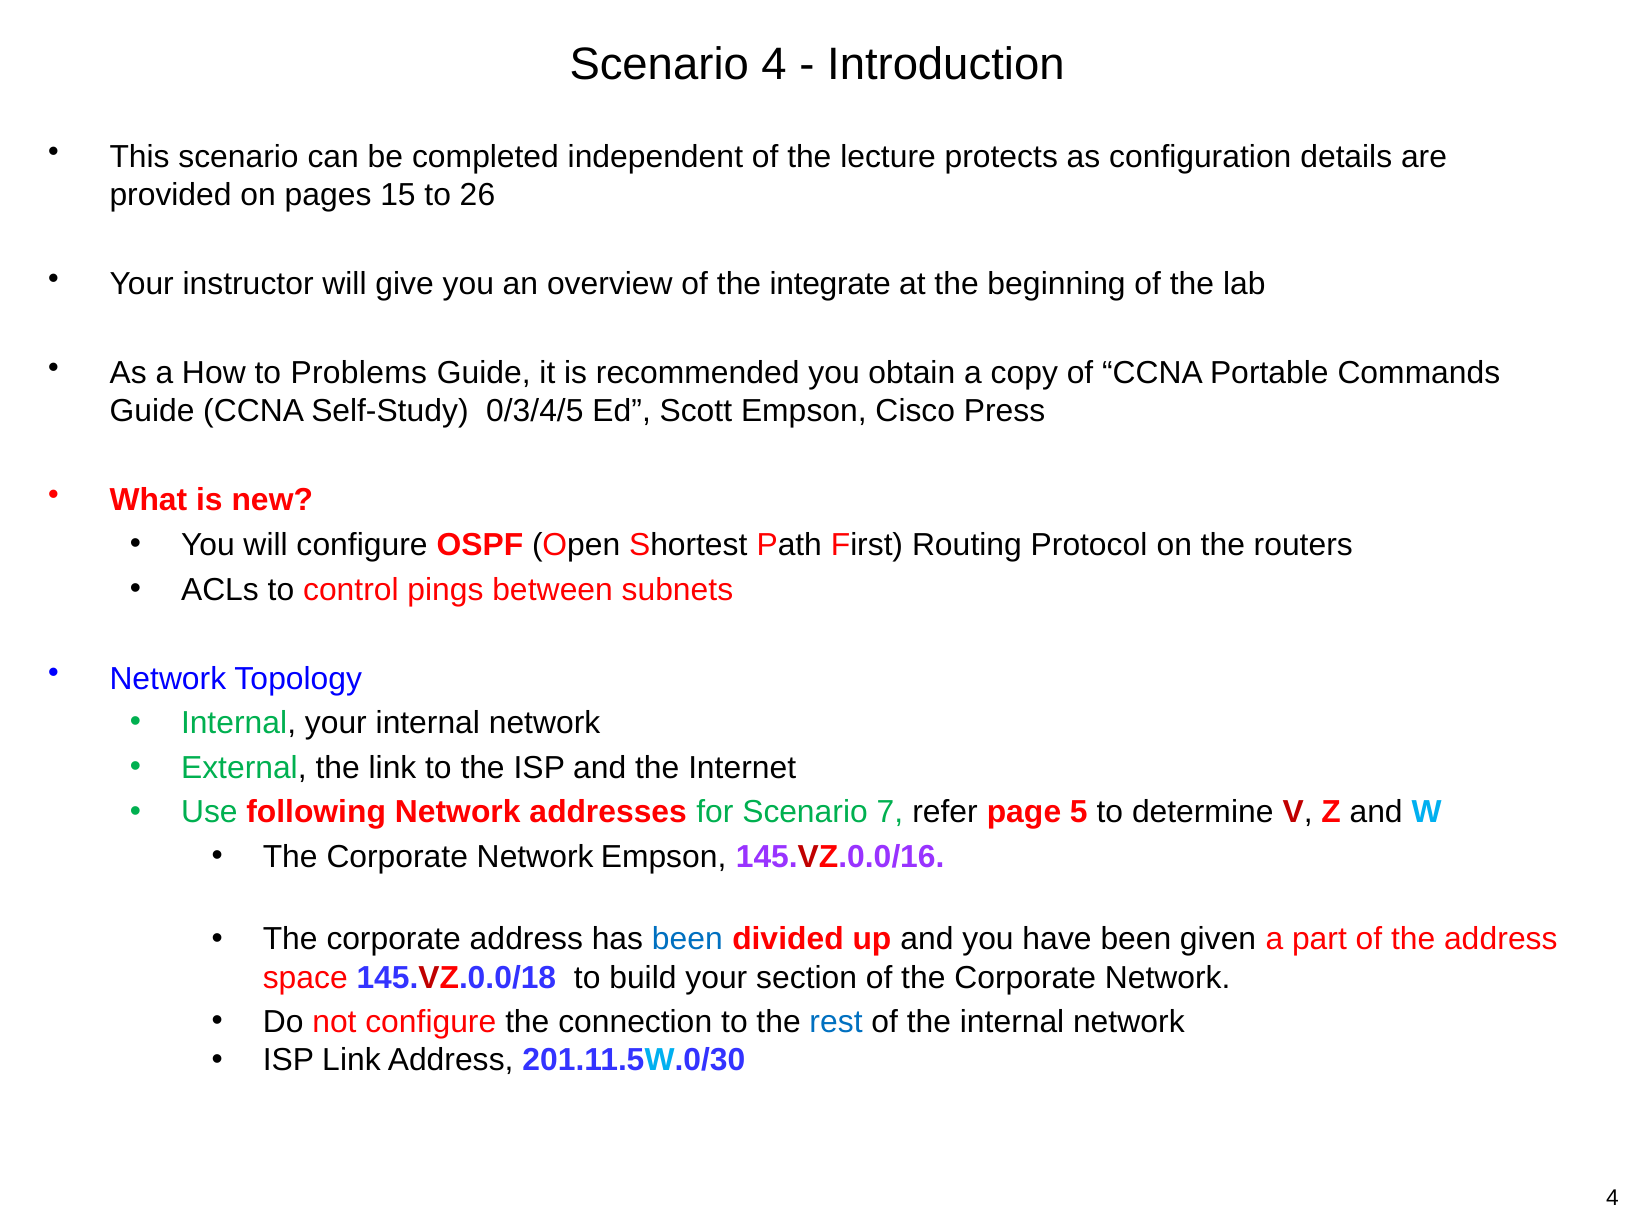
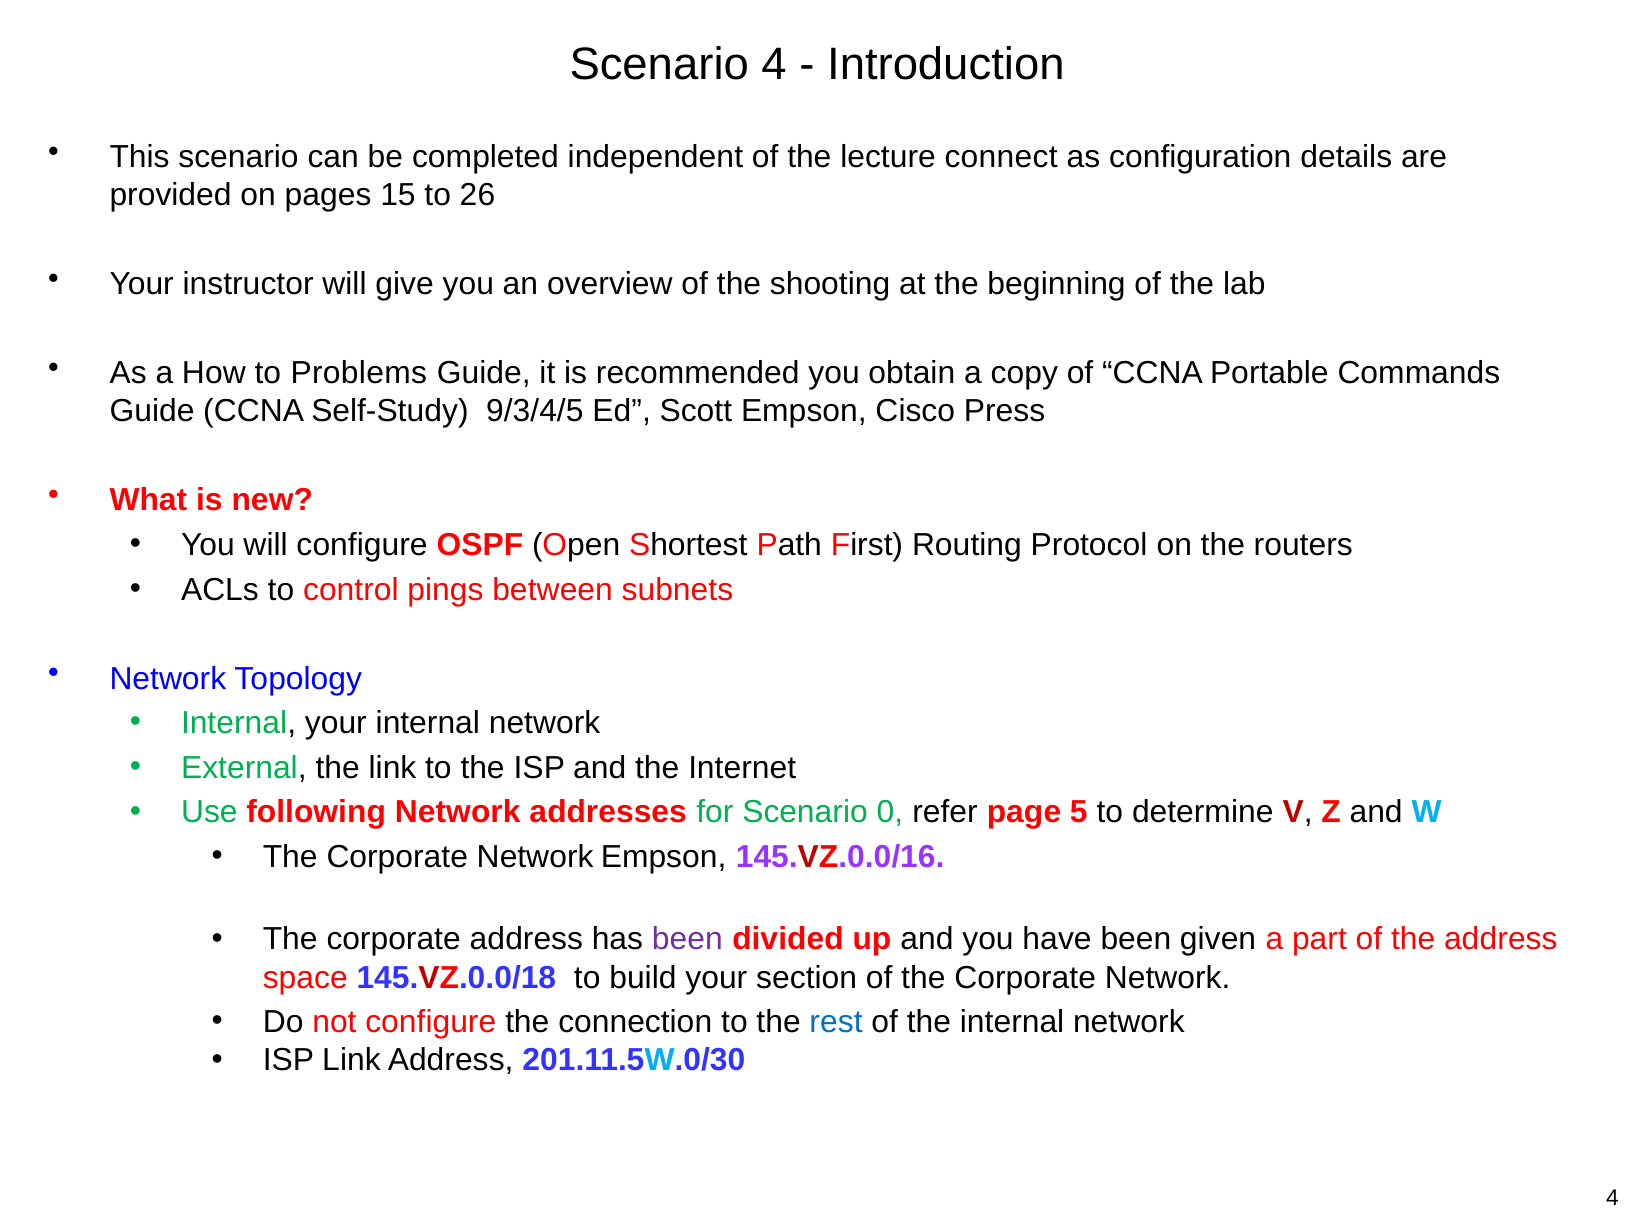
protects: protects -> connect (1001, 157)
integrate: integrate -> shooting (830, 284)
0/3/4/5: 0/3/4/5 -> 9/3/4/5 (535, 412)
7: 7 -> 0 (890, 812)
been colour: blue -> purple (687, 940)
